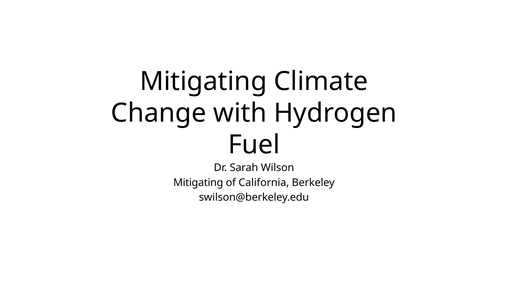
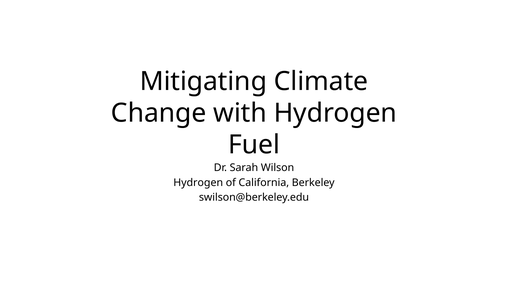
Mitigating: Mitigating -> Hydrogen (198, 182)
